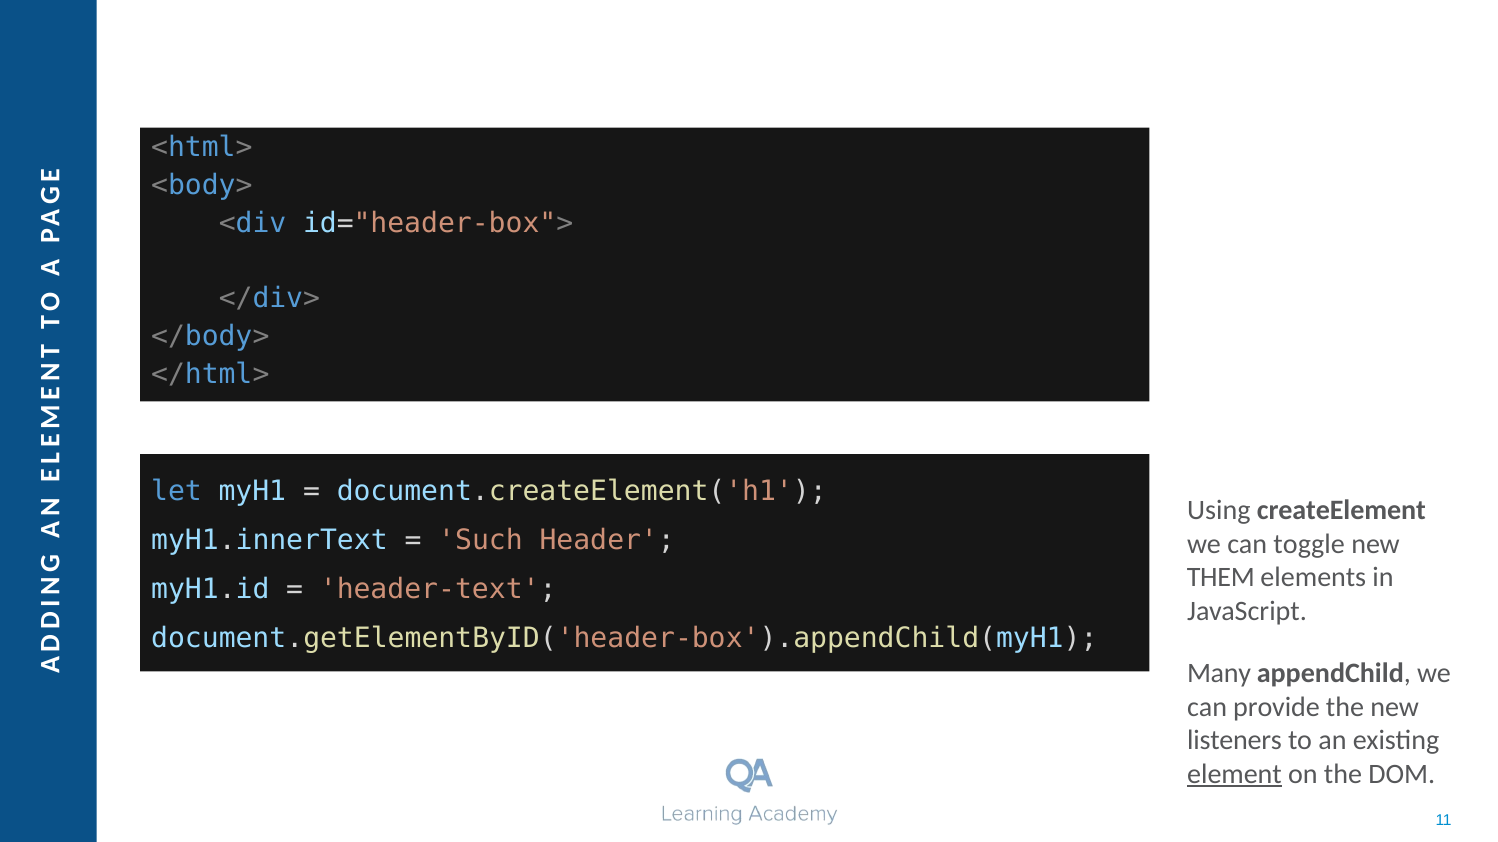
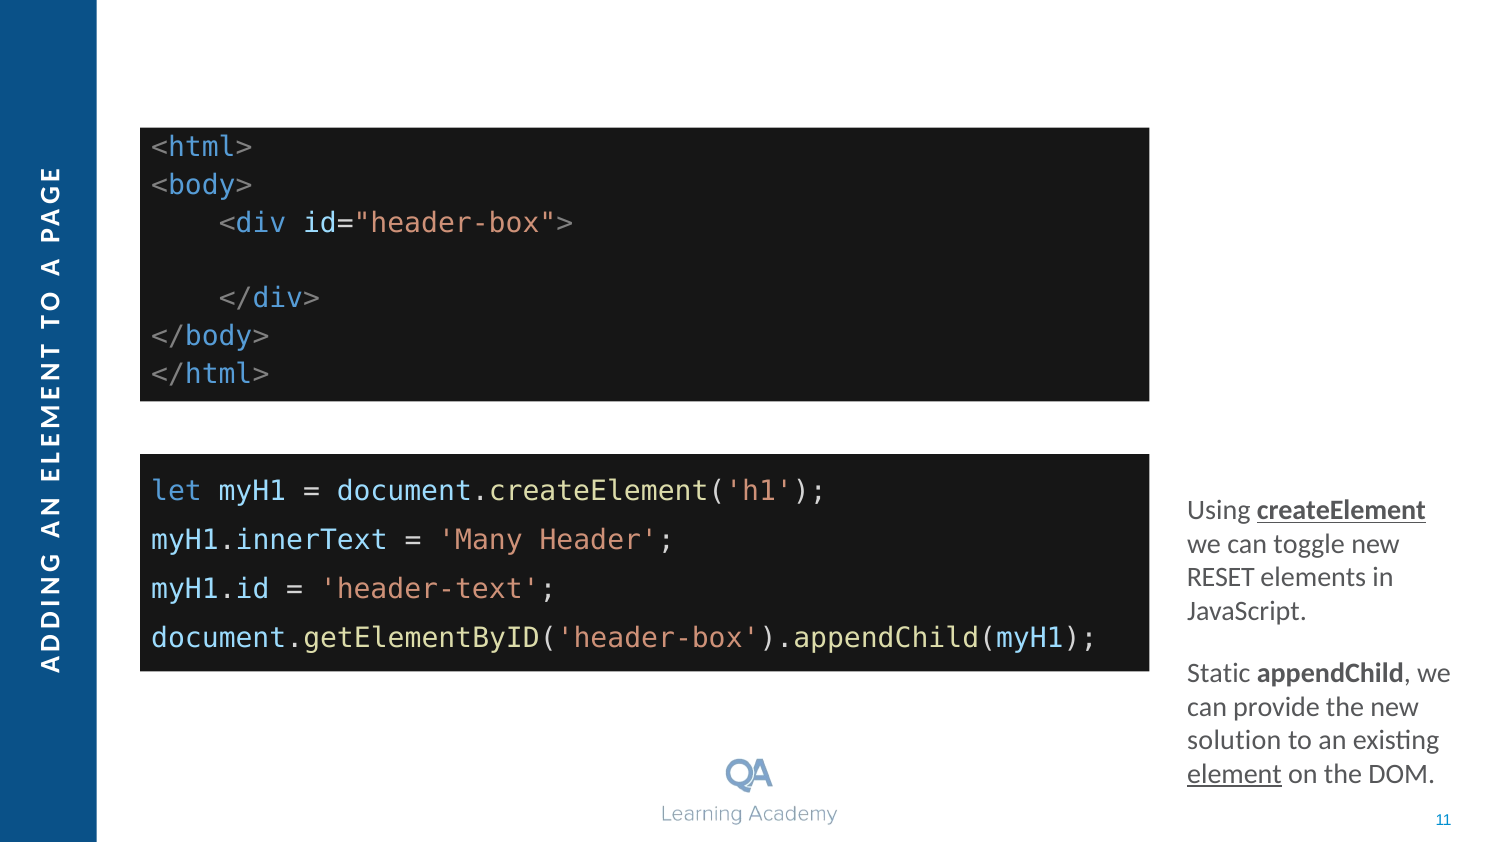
createElement underline: none -> present (1341, 511)
Such: Such -> Many (480, 541)
THEM: THEM -> RESET (1221, 578)
Many: Many -> Static (1219, 674)
listeners: listeners -> solution (1234, 741)
